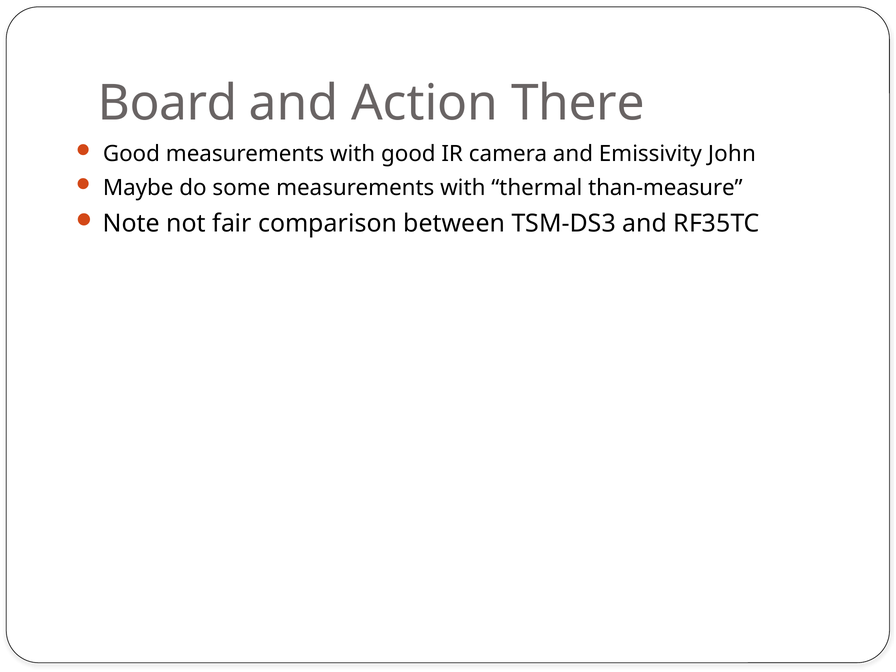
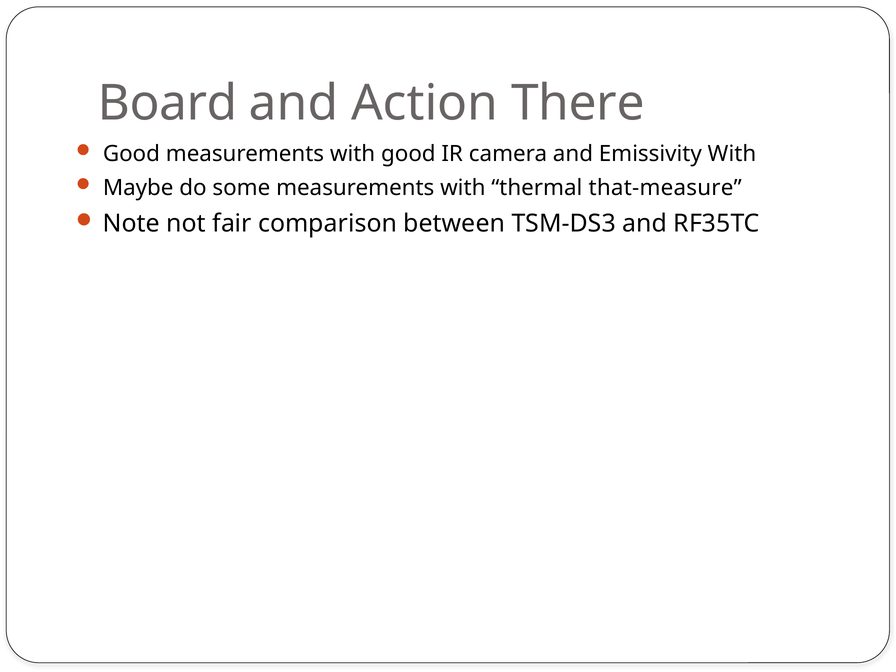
Emissivity John: John -> With (732, 154)
than-measure: than-measure -> that-measure (665, 188)
